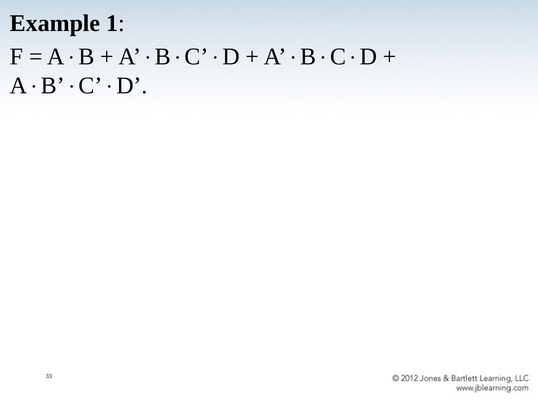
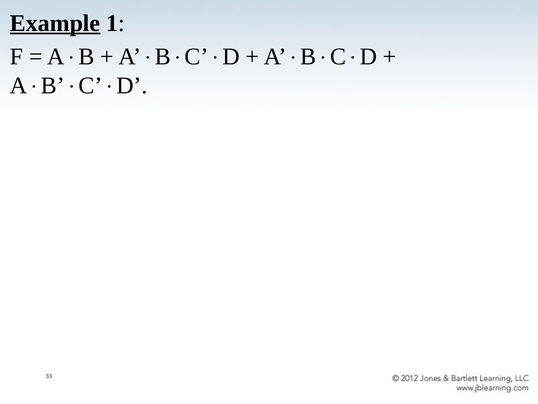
Example underline: none -> present (55, 23)
